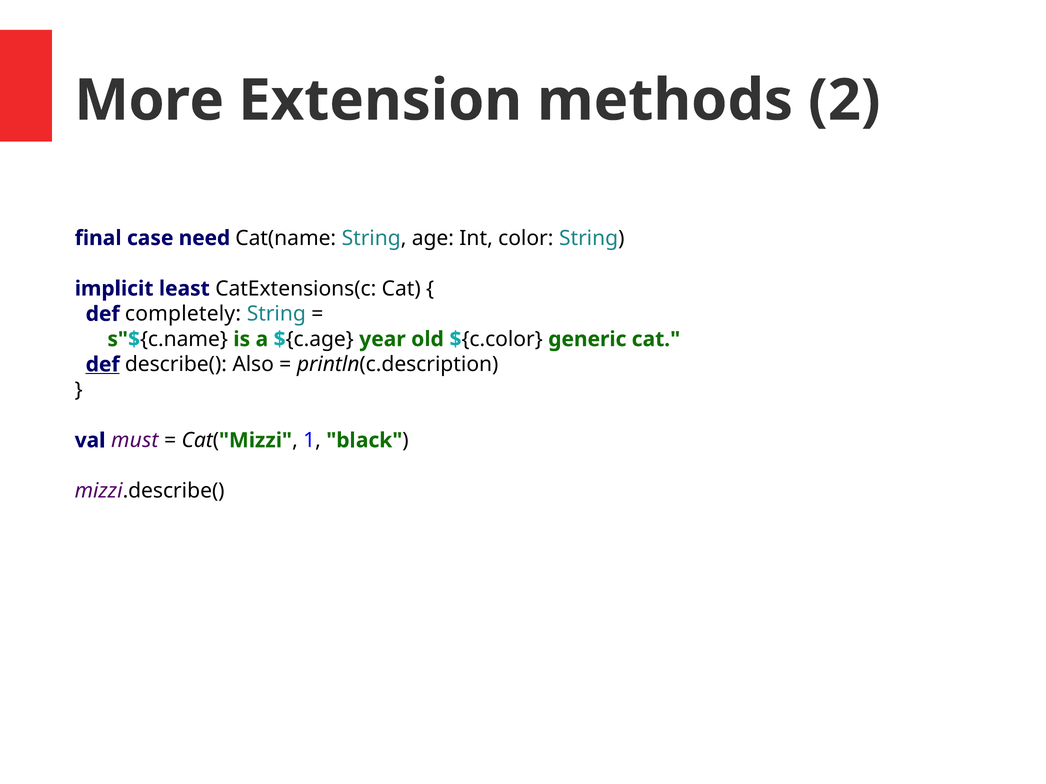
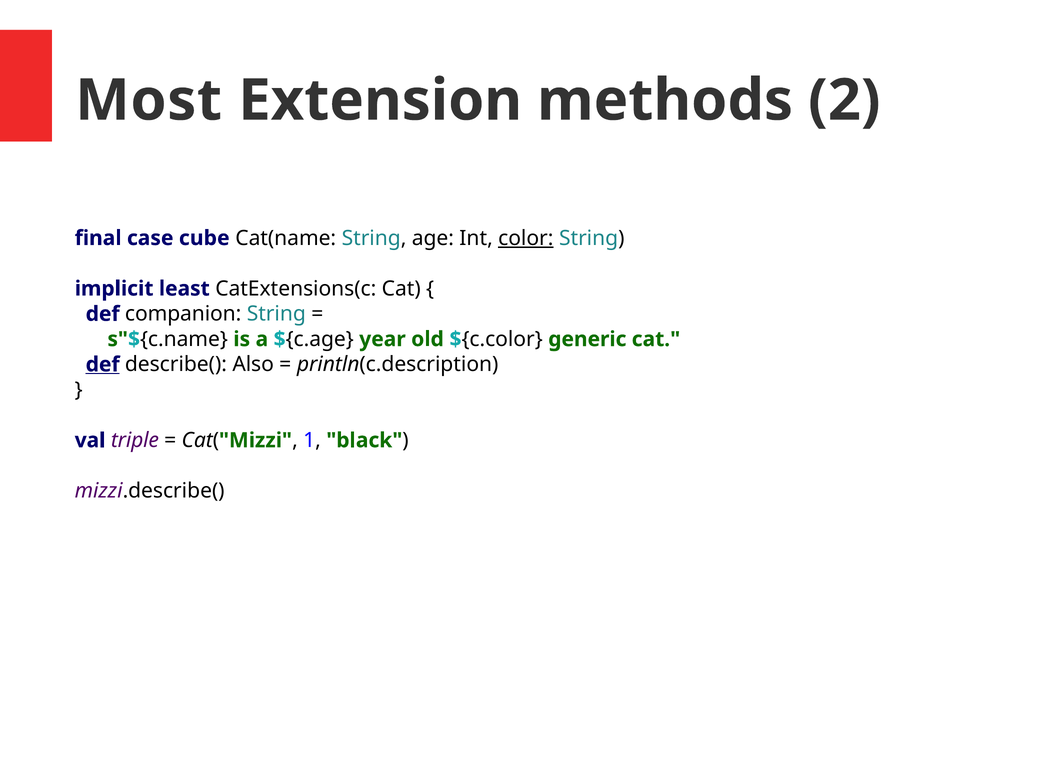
More: More -> Most (149, 101)
need: need -> cube (204, 238)
color underline: none -> present (526, 238)
completely: completely -> companion (183, 314)
must: must -> triple (135, 441)
